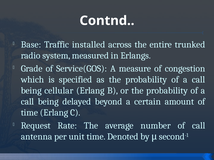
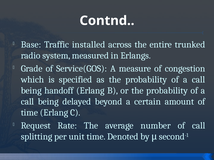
cellular: cellular -> handoff (59, 91)
antenna: antenna -> splitting (37, 137)
